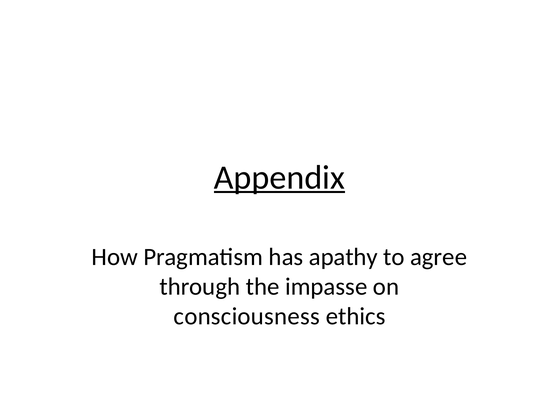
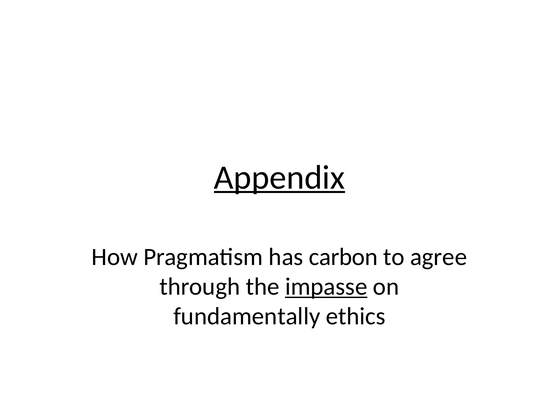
apathy: apathy -> carbon (343, 257)
impasse underline: none -> present (326, 287)
consciousness: consciousness -> fundamentally (247, 317)
